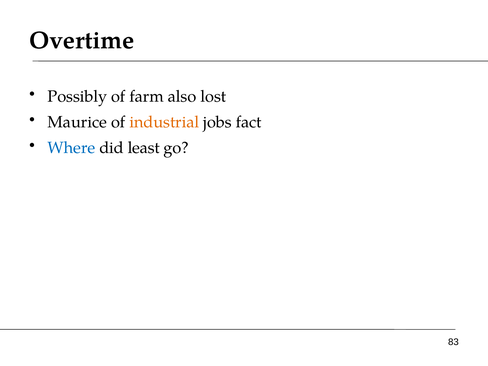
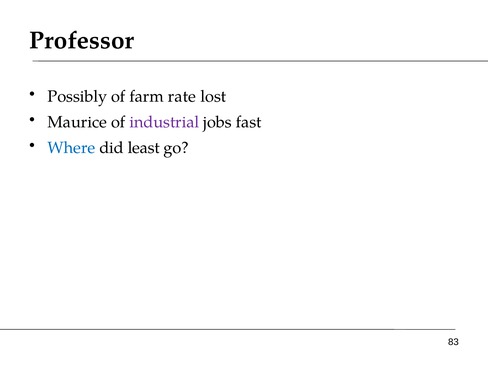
Overtime: Overtime -> Professor (82, 40)
also: also -> rate (182, 97)
industrial colour: orange -> purple (164, 122)
fact: fact -> fast (249, 122)
